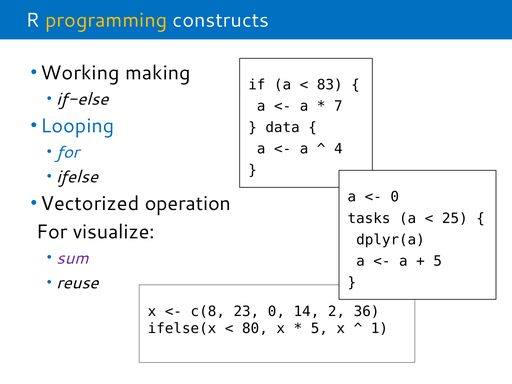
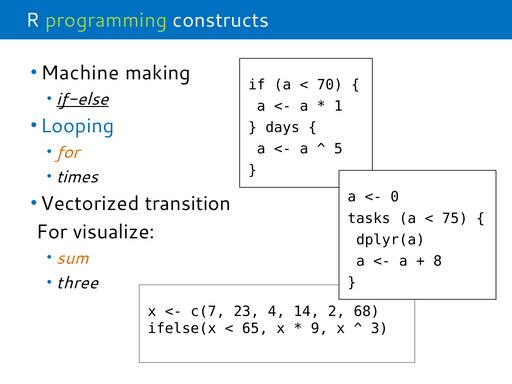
programming colour: yellow -> light green (106, 20)
Working: Working -> Machine (80, 73)
83: 83 -> 70 (330, 85)
if-else underline: none -> present (83, 99)
7: 7 -> 1 (338, 106)
data: data -> days (283, 128)
4: 4 -> 5 (338, 149)
for colour: blue -> orange (68, 152)
ifelse: ifelse -> times (77, 177)
operation: operation -> transition (188, 204)
25: 25 -> 75 (455, 218)
sum colour: purple -> orange (73, 258)
5: 5 -> 8 (438, 261)
reuse: reuse -> three (77, 283)
c(8: c(8 -> c(7 (208, 311)
23 0: 0 -> 4 (276, 311)
36: 36 -> 68 (367, 311)
80: 80 -> 65 (255, 328)
5: 5 -> 9 (319, 328)
1: 1 -> 3 (379, 328)
